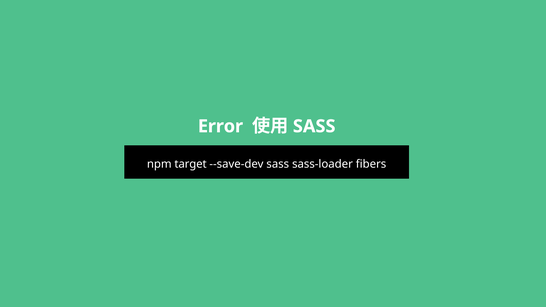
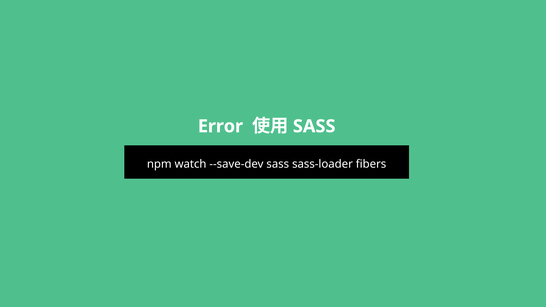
target: target -> watch (191, 164)
